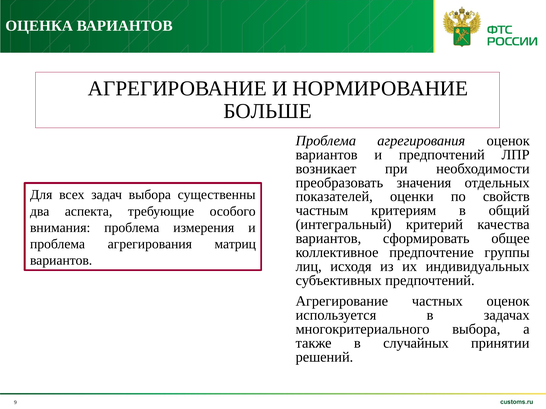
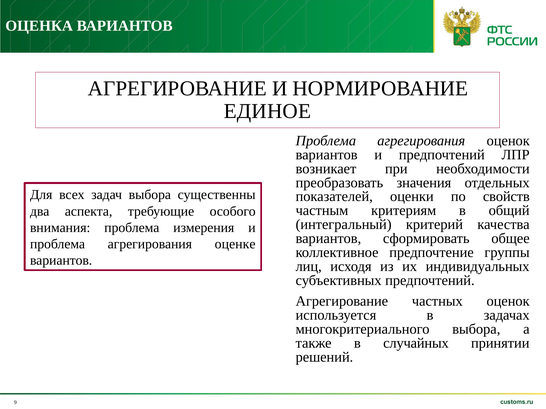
БОЛЬШЕ: БОЛЬШЕ -> ЕДИНОЕ (267, 111)
матриц: матриц -> оценке (235, 244)
